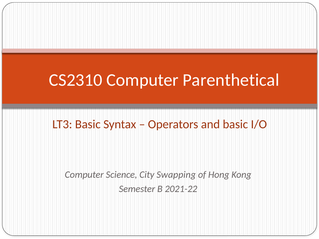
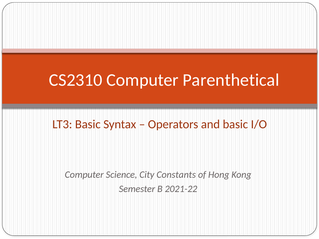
Swapping: Swapping -> Constants (176, 175)
